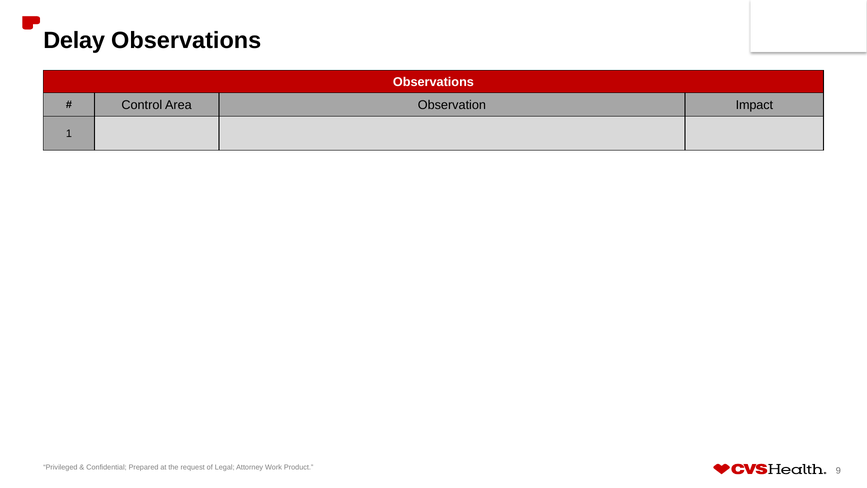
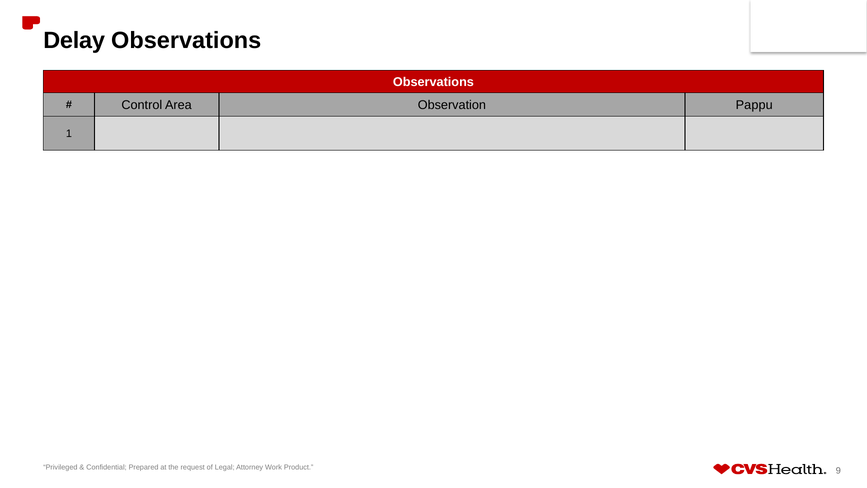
Impact: Impact -> Pappu (754, 105)
